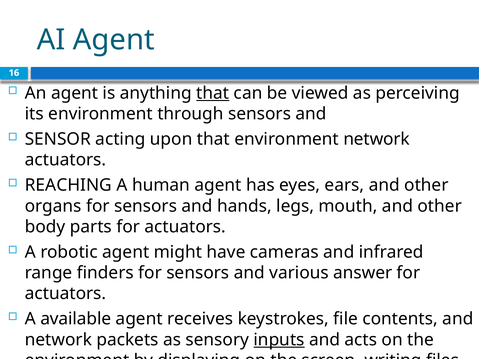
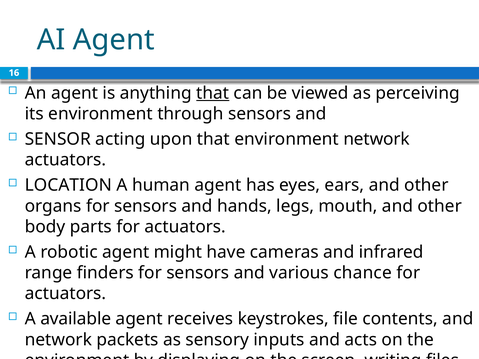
REACHING: REACHING -> LOCATION (68, 185)
answer: answer -> chance (363, 273)
inputs underline: present -> none (279, 340)
